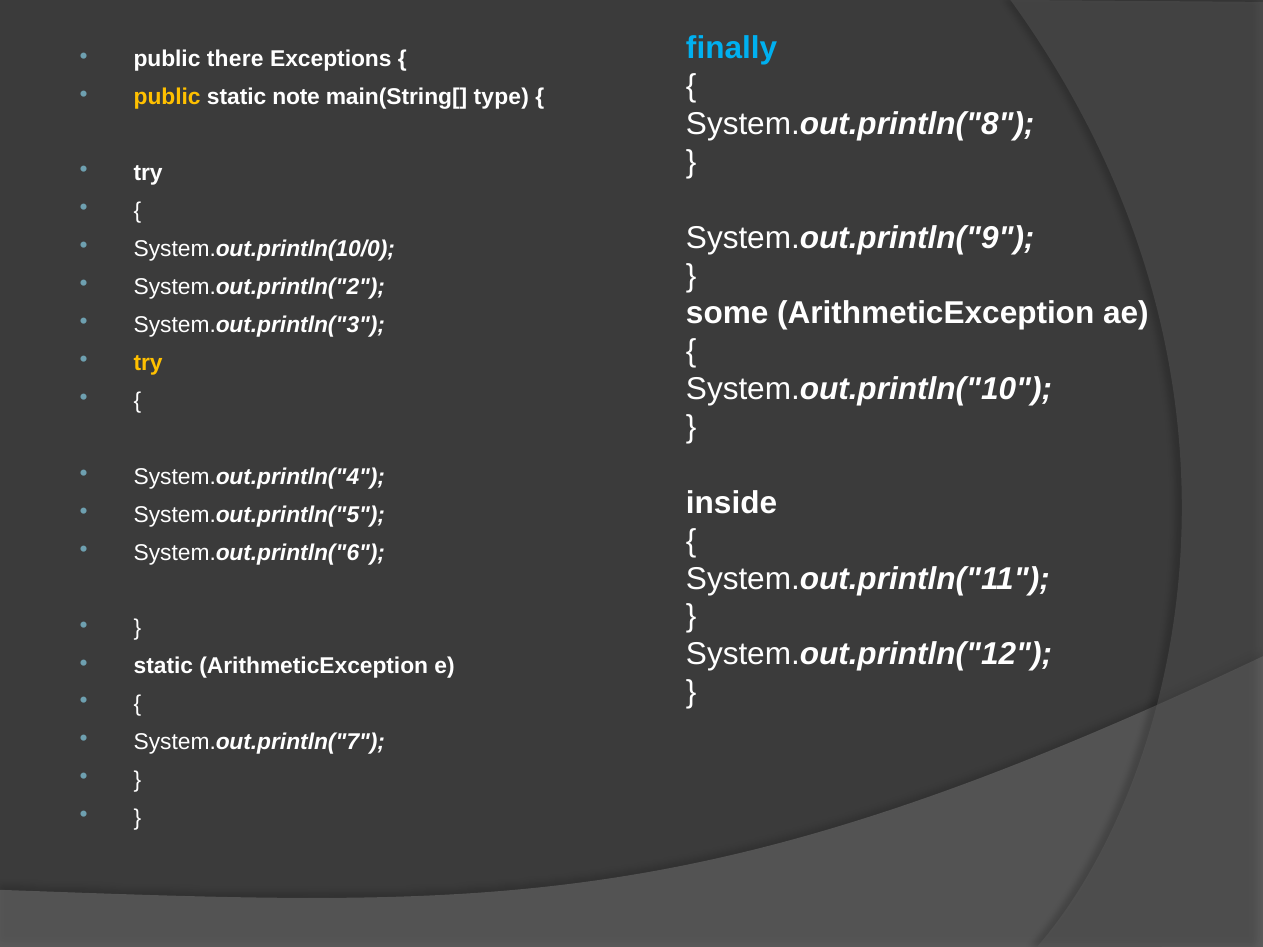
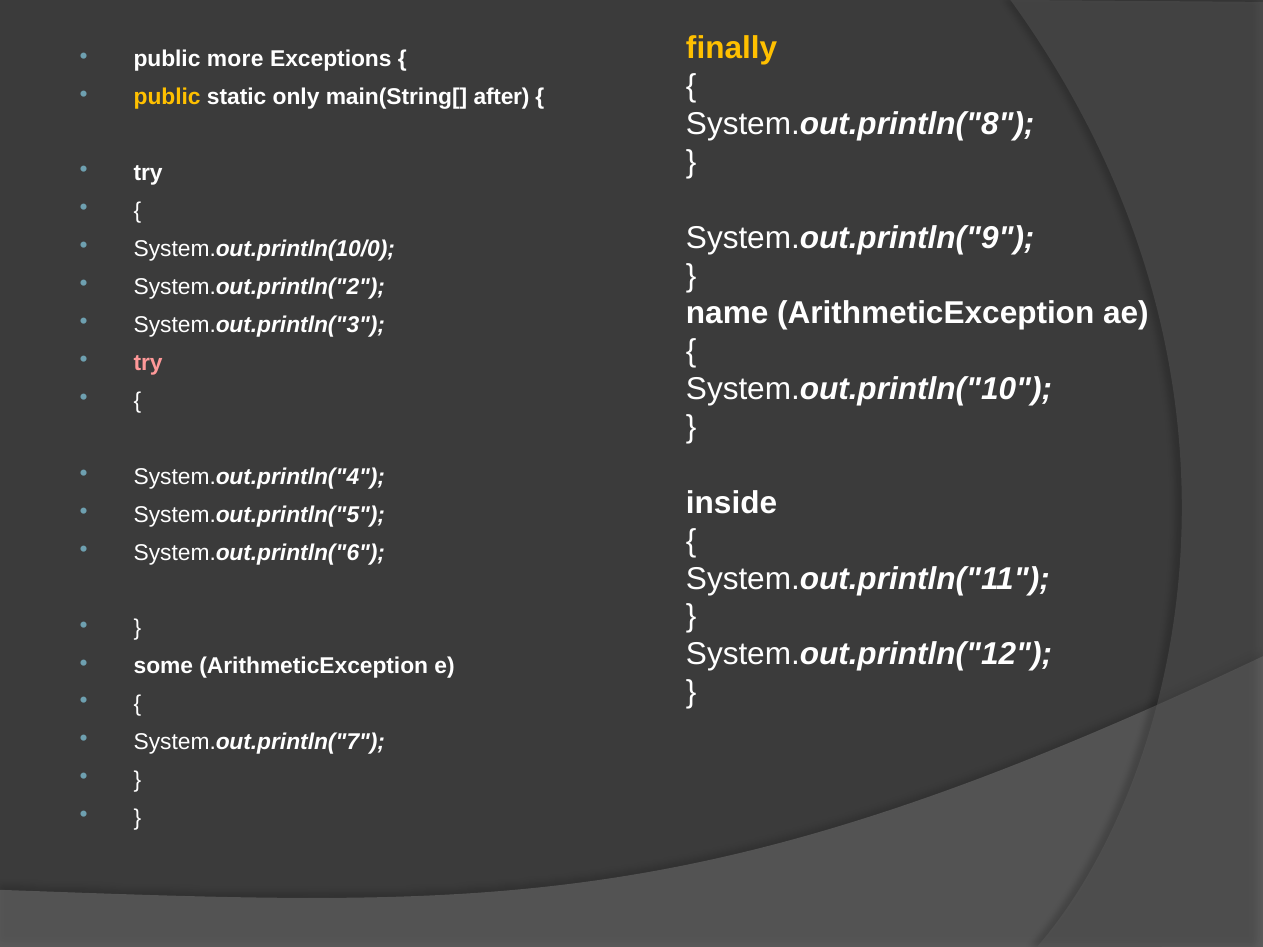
finally colour: light blue -> yellow (732, 48)
there: there -> more (235, 59)
note: note -> only (296, 97)
type: type -> after (502, 97)
some: some -> name (727, 314)
try colour: yellow -> pink (148, 363)
static: static -> some (163, 666)
